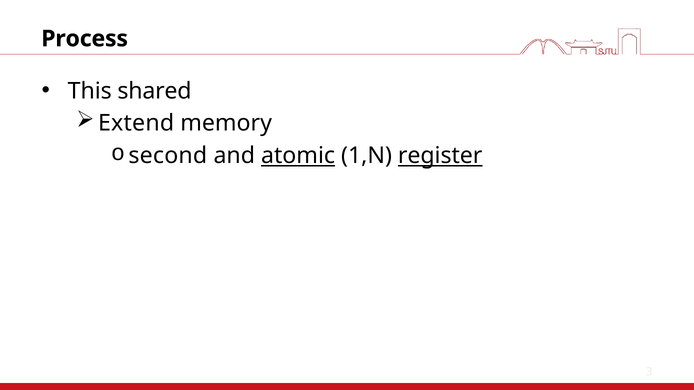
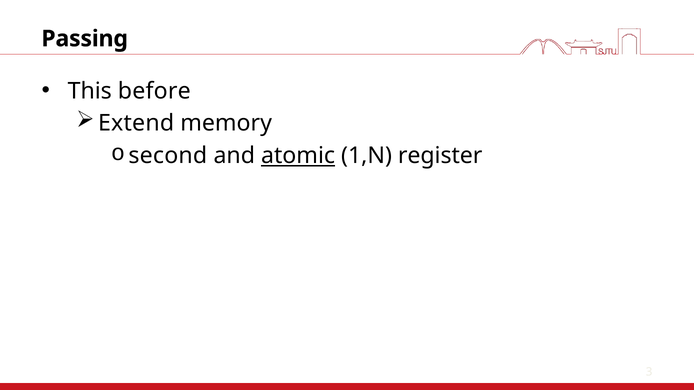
Process: Process -> Passing (85, 39)
shared: shared -> before (154, 91)
register underline: present -> none (440, 156)
